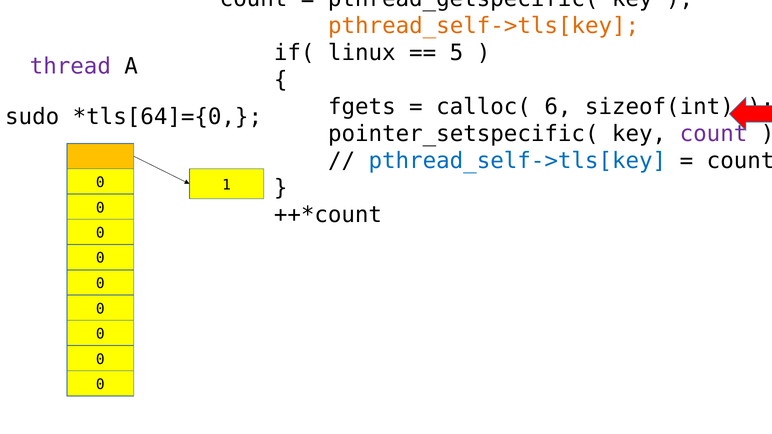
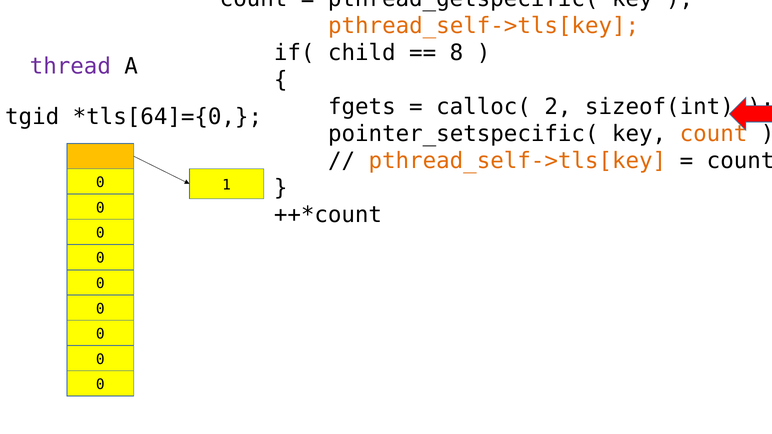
linux: linux -> child (362, 53)
5: 5 -> 8 (456, 53)
6: 6 -> 2 (558, 107)
sudo: sudo -> tgid (32, 117)
count colour: purple -> orange (714, 134)
pthread_self->tls[key colour: blue -> orange (517, 161)
